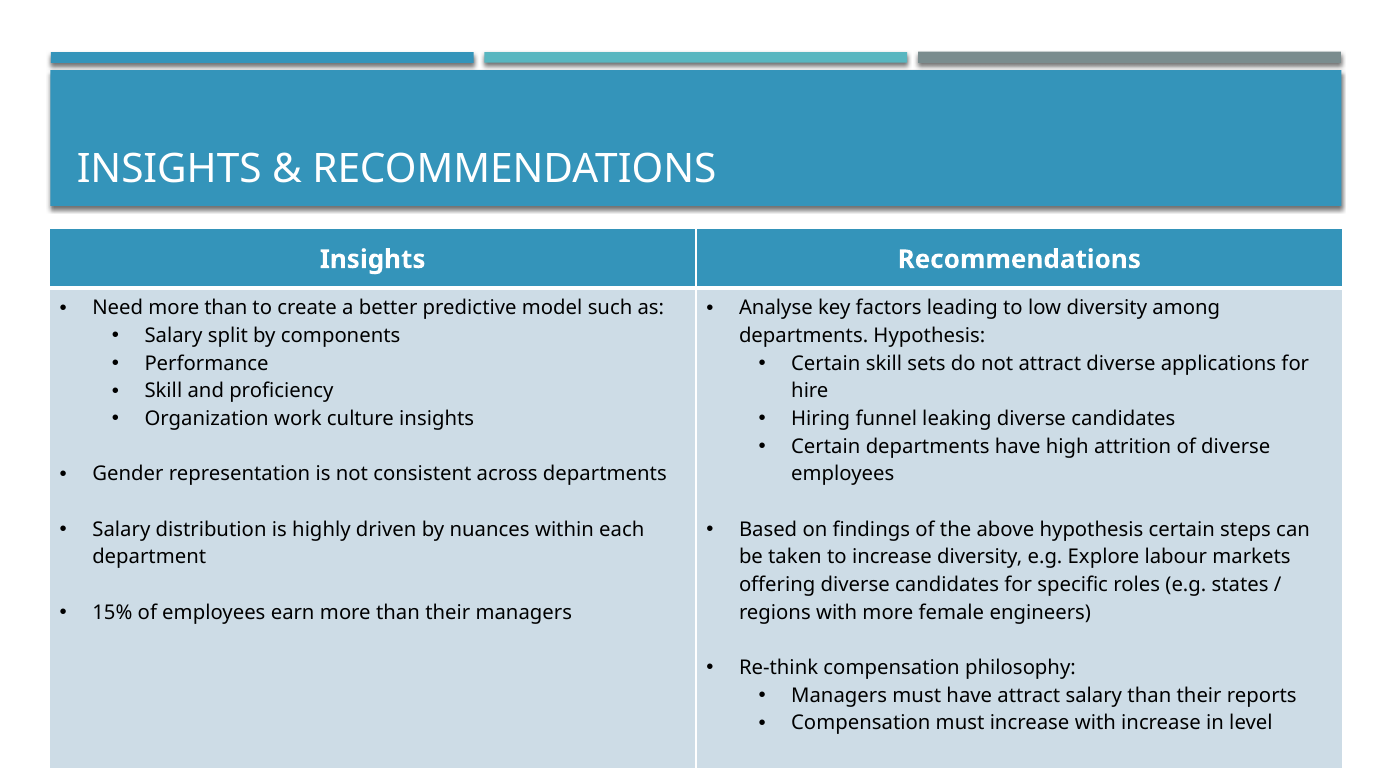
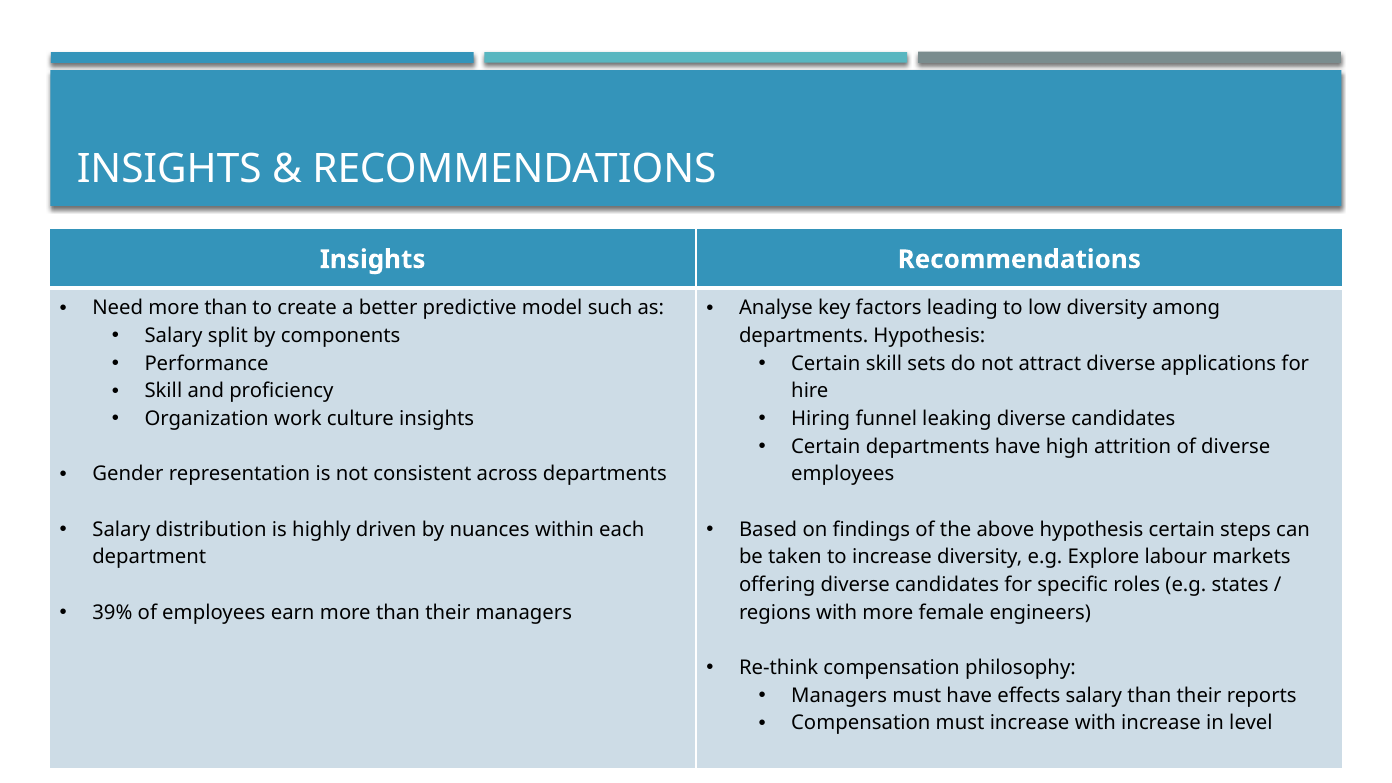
15%: 15% -> 39% (112, 613)
have attract: attract -> effects (1029, 696)
